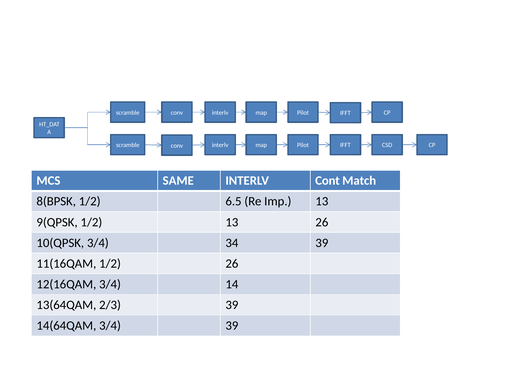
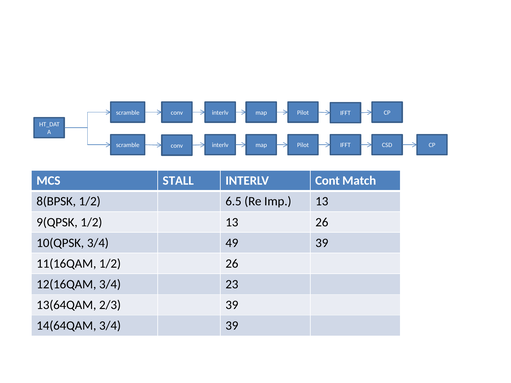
SAME: SAME -> STALL (178, 181)
34: 34 -> 49 (232, 243)
14: 14 -> 23 (232, 284)
